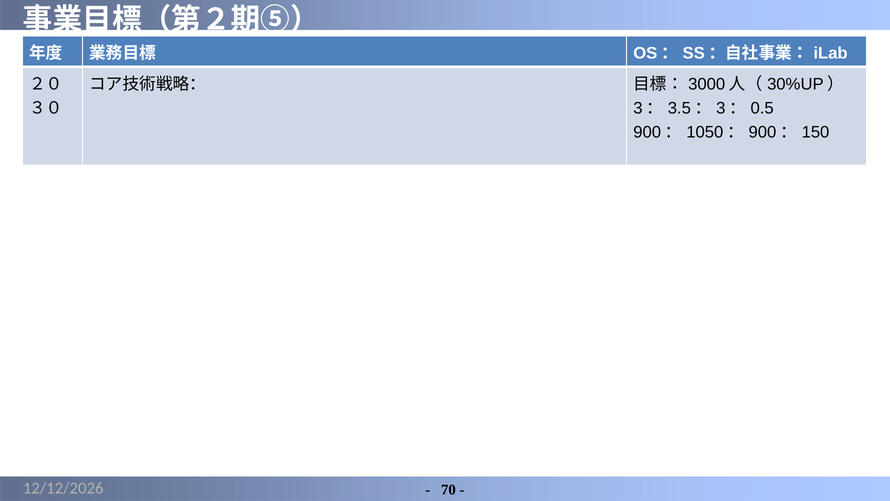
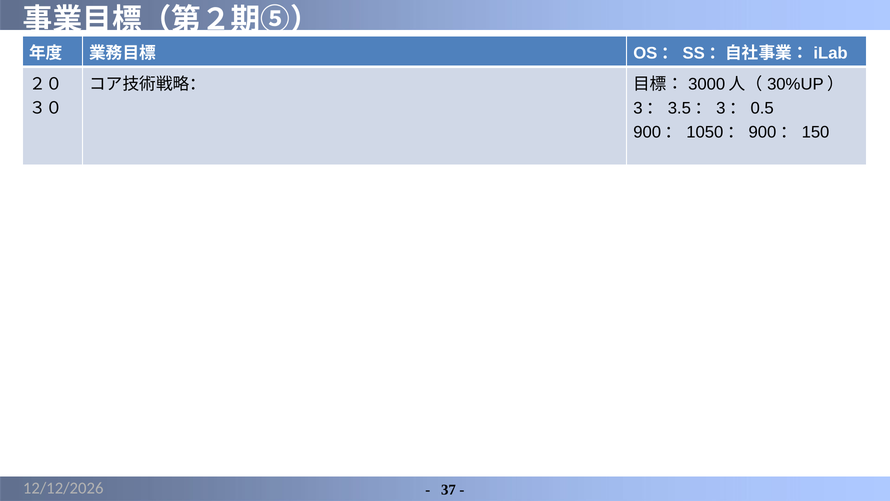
70: 70 -> 37 (448, 489)
